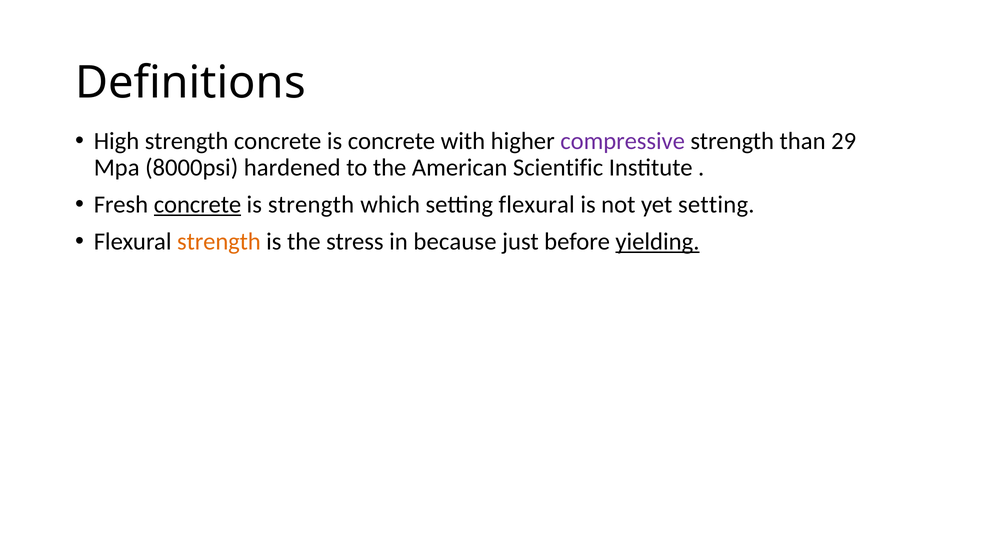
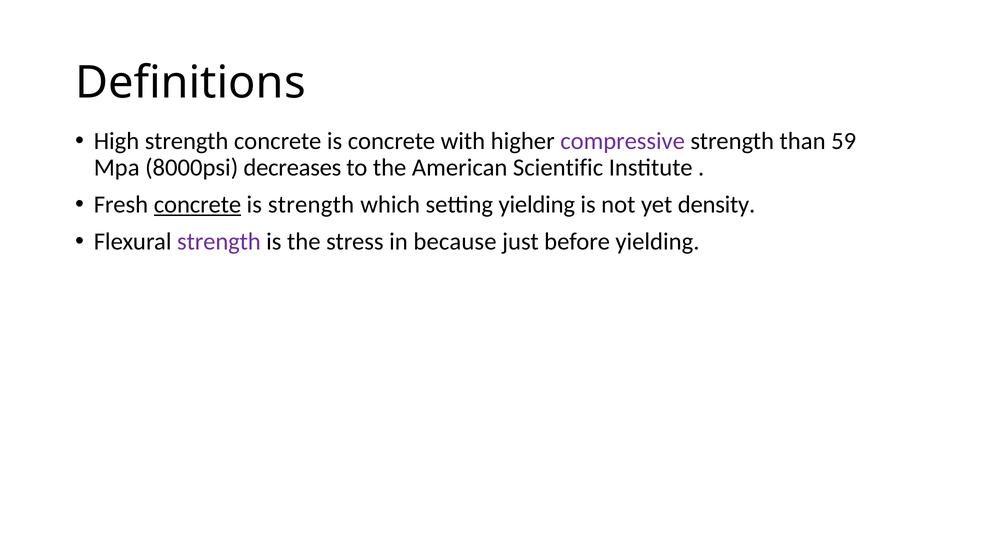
29: 29 -> 59 (844, 141)
hardened: hardened -> decreases (292, 168)
setting flexural: flexural -> yielding (537, 205)
yet setting: setting -> density (717, 205)
strength colour: orange -> purple (219, 242)
yielding underline: present -> none (657, 242)
